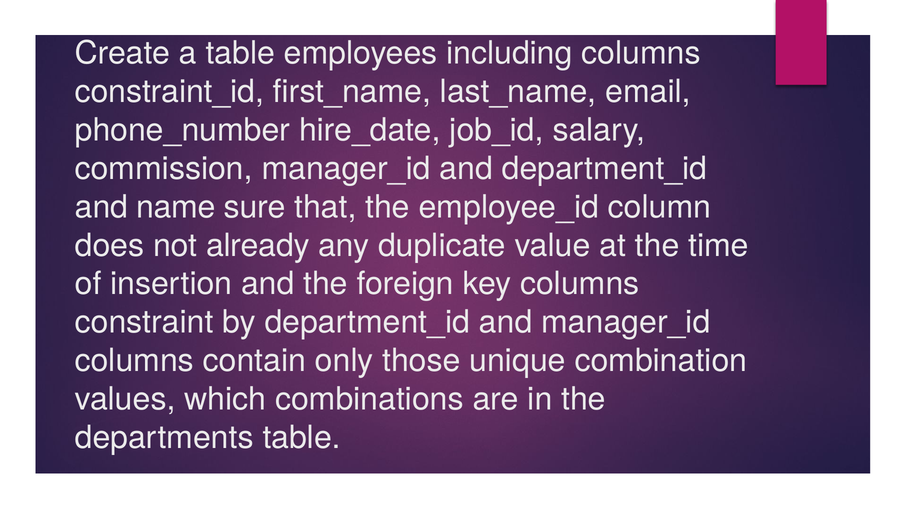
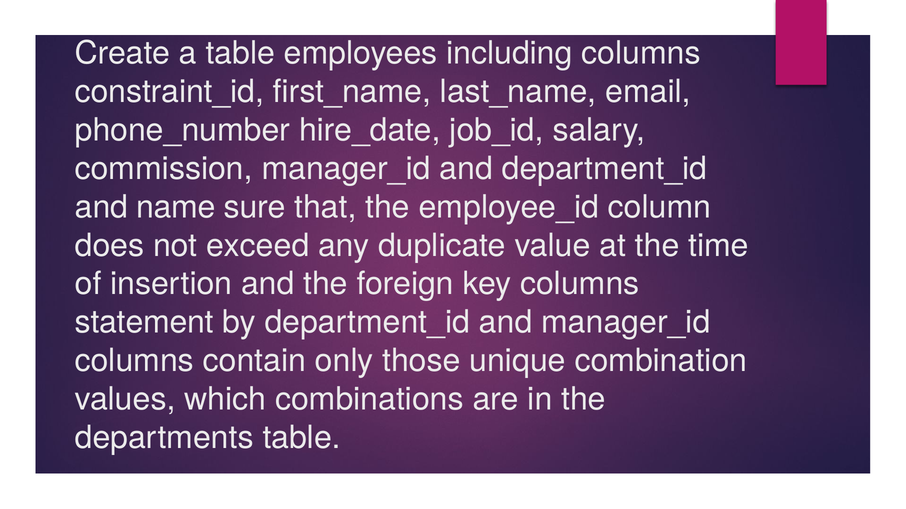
already: already -> exceed (258, 246)
constraint: constraint -> statement (144, 323)
